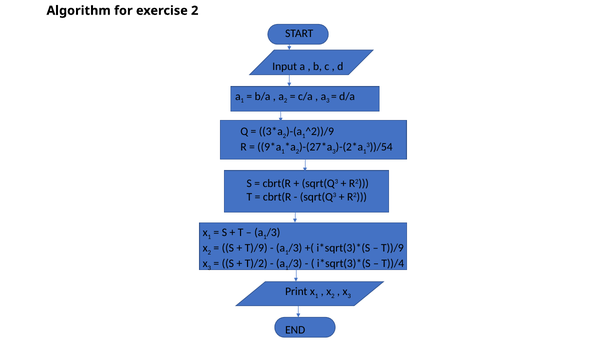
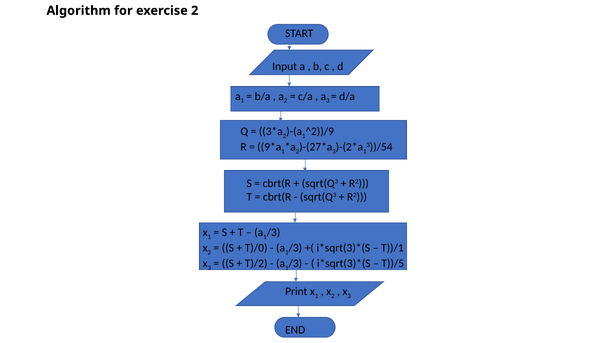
T)/9: T)/9 -> T)/0 (256, 248)
T))/9: T))/9 -> T))/1 (392, 248)
T))/4: T))/4 -> T))/5 (393, 264)
